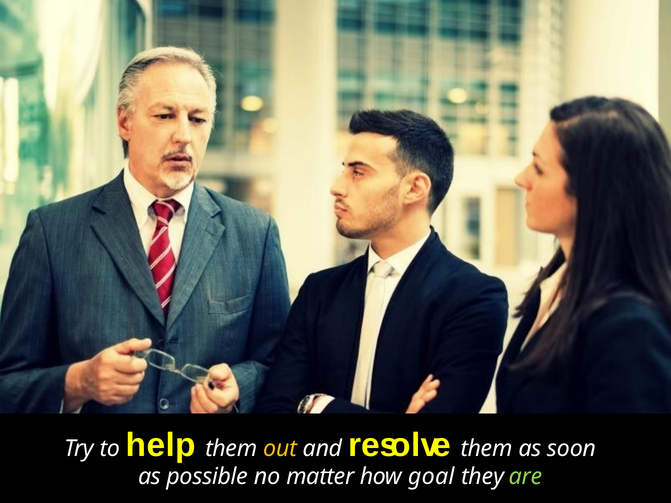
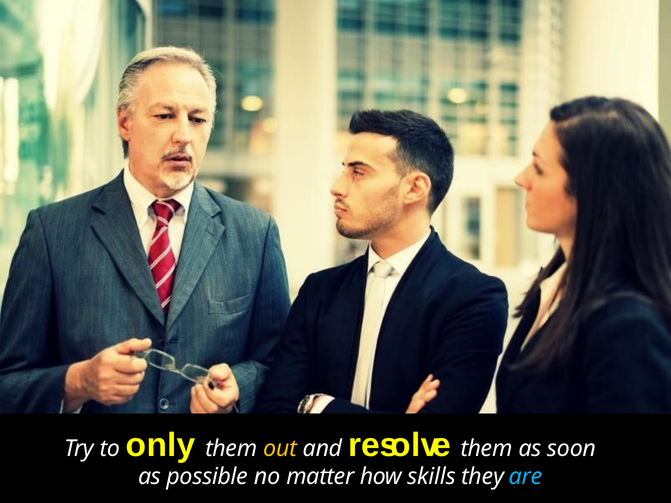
help: help -> only (161, 445)
goal: goal -> skills (431, 477)
are colour: light green -> light blue (525, 477)
